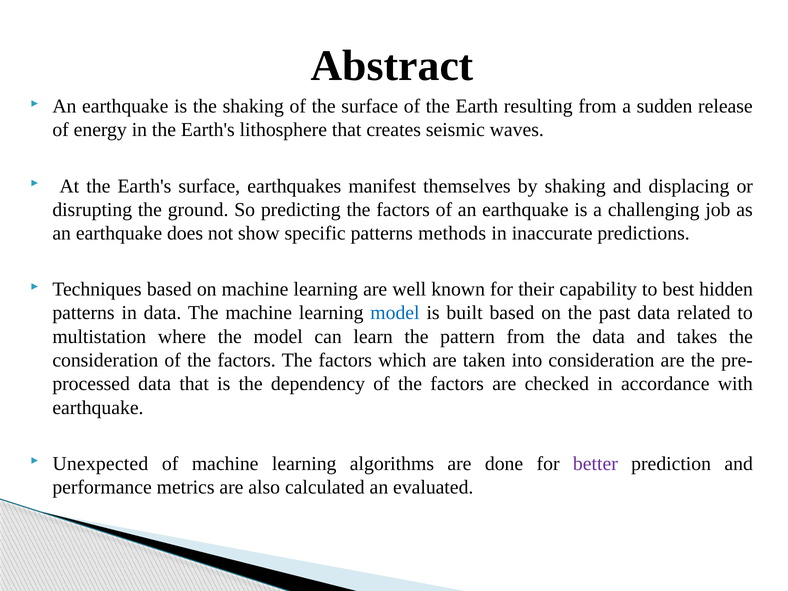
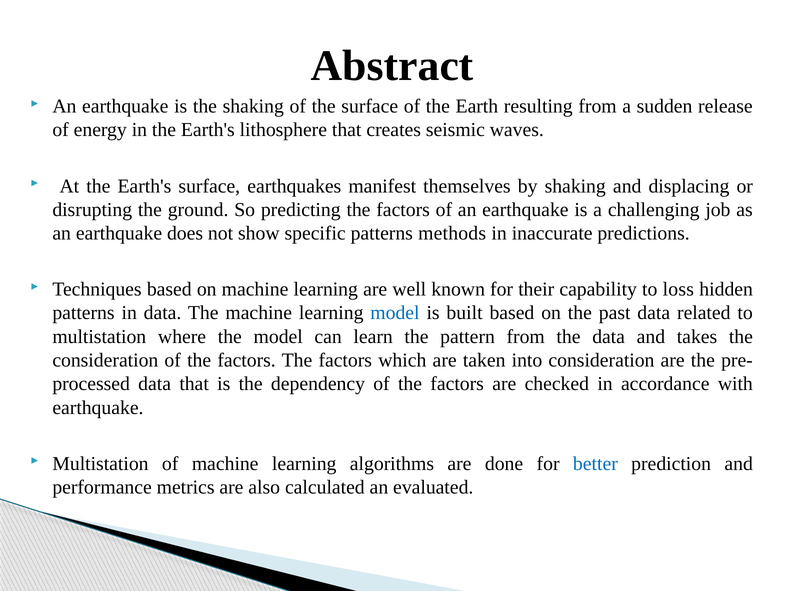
best: best -> loss (678, 289)
Unexpected: Unexpected -> Multistation (100, 464)
better colour: purple -> blue (595, 464)
